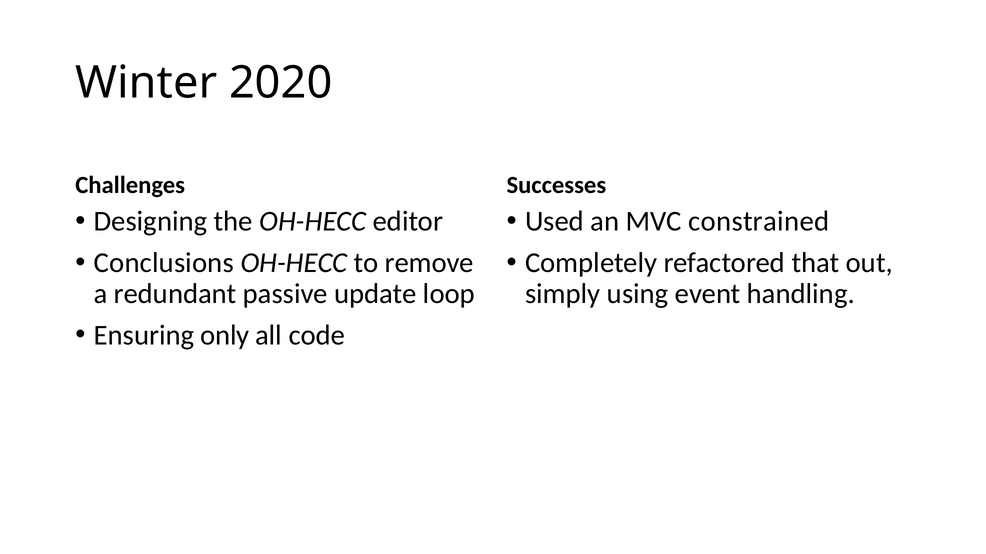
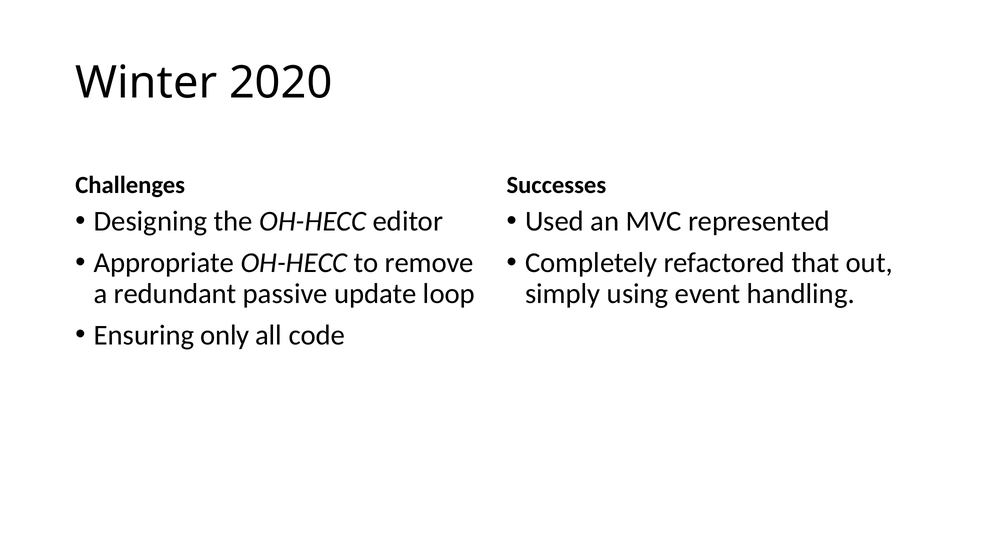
constrained: constrained -> represented (759, 222)
Conclusions: Conclusions -> Appropriate (164, 263)
